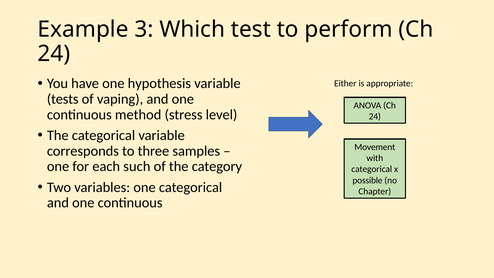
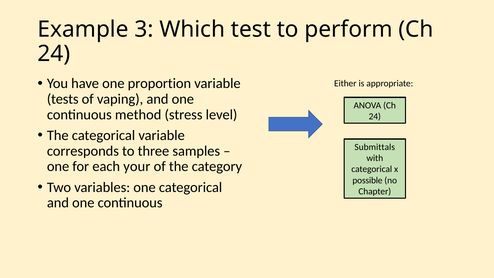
hypothesis: hypothesis -> proportion (159, 84)
Movement: Movement -> Submittals (375, 147)
such: such -> your (137, 166)
